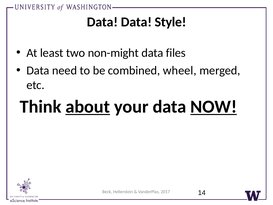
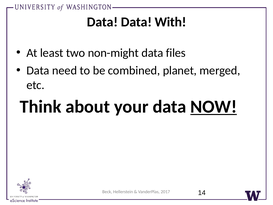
Style: Style -> With (171, 22)
wheel: wheel -> planet (180, 70)
about underline: present -> none (88, 107)
